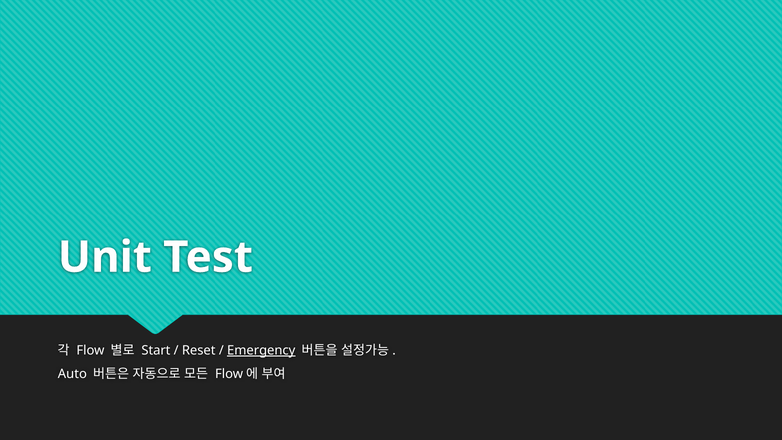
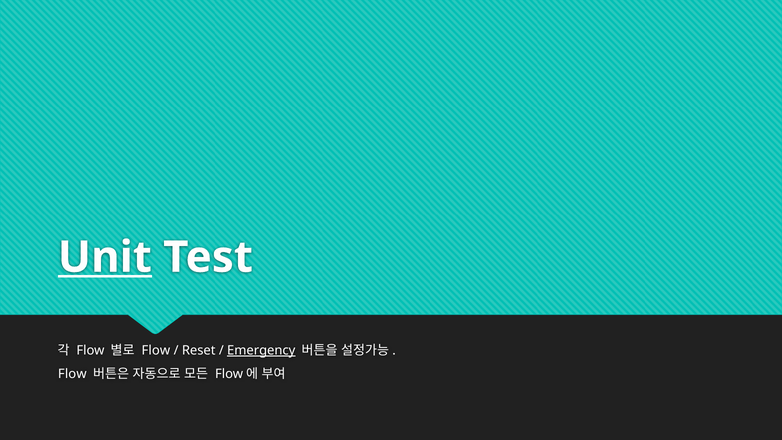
Unit underline: none -> present (105, 257)
Start: Start -> Flow (156, 350)
Auto: Auto -> Flow (72, 374)
